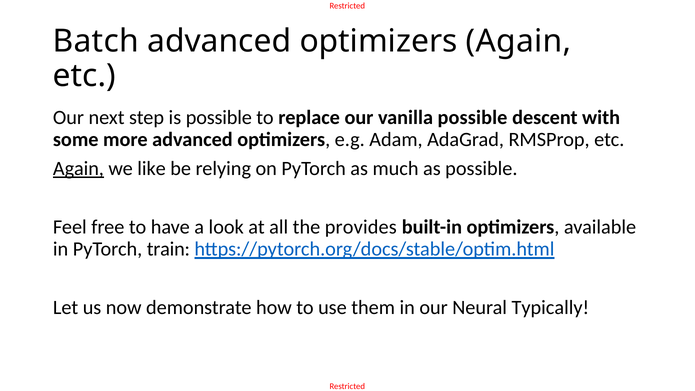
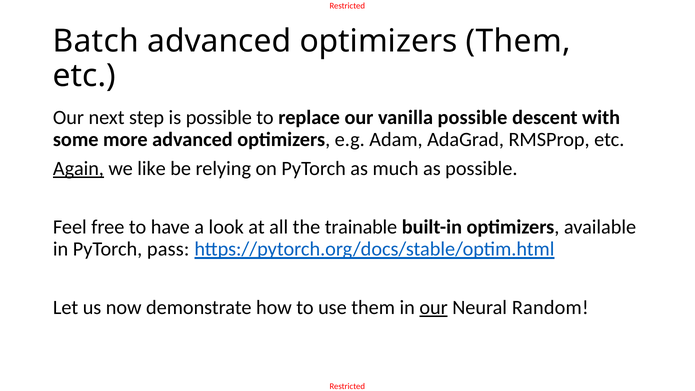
optimizers Again: Again -> Them (518, 41)
provides: provides -> trainable (361, 227)
train: train -> pass (168, 249)
our underline: none -> present (434, 307)
Typically: Typically -> Random (550, 307)
